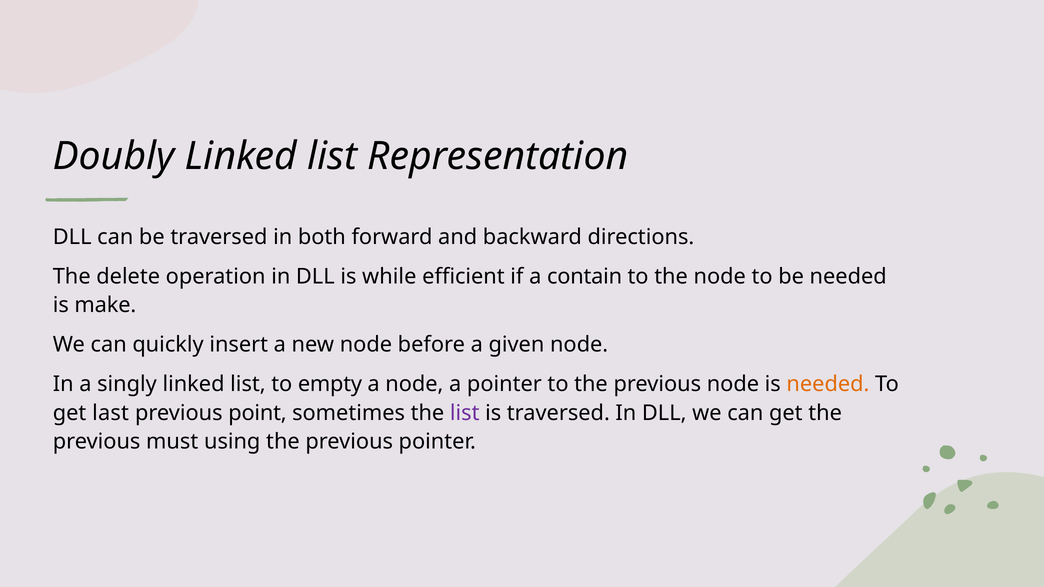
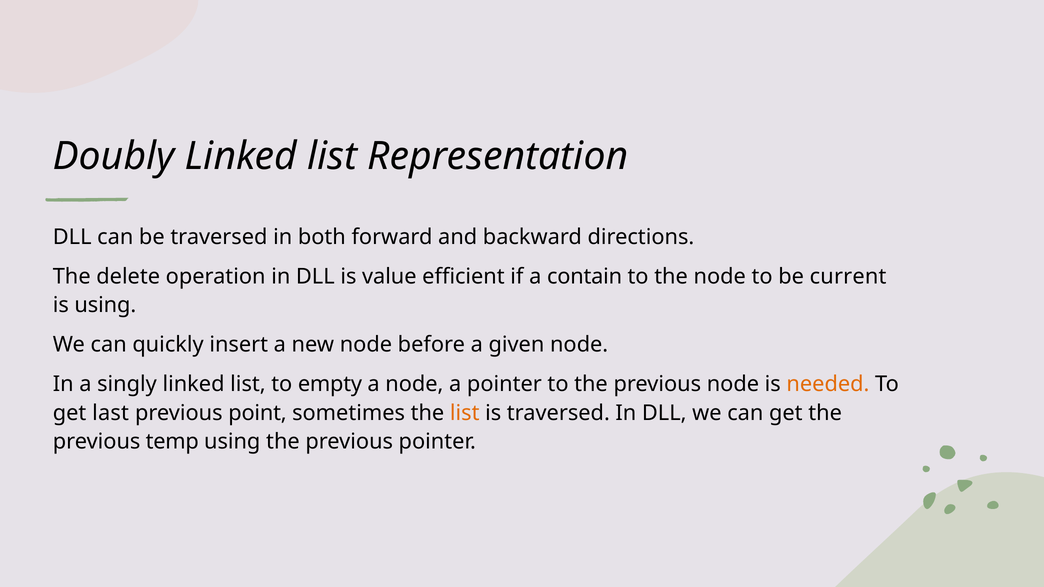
while: while -> value (389, 277)
be needed: needed -> current (848, 277)
is make: make -> using (105, 305)
list colour: purple -> orange (465, 413)
must: must -> temp (172, 442)
